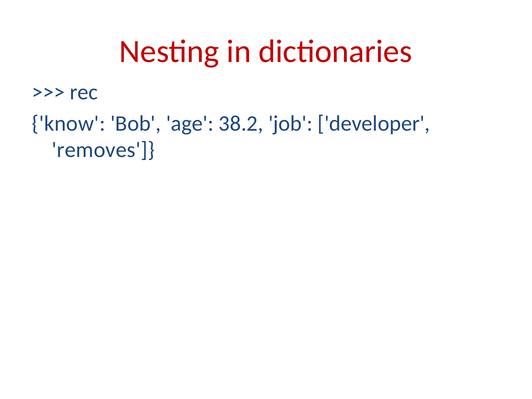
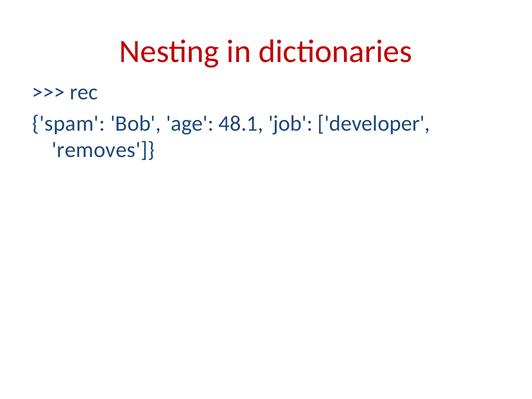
know: know -> spam (69, 123)
38.2: 38.2 -> 48.1 (241, 123)
